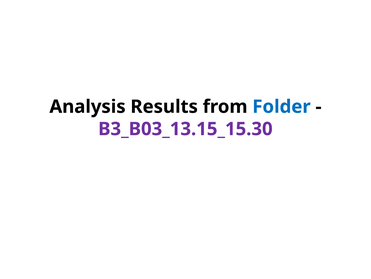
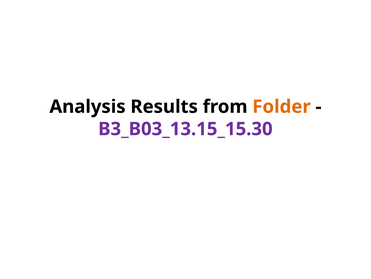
Folder colour: blue -> orange (281, 106)
